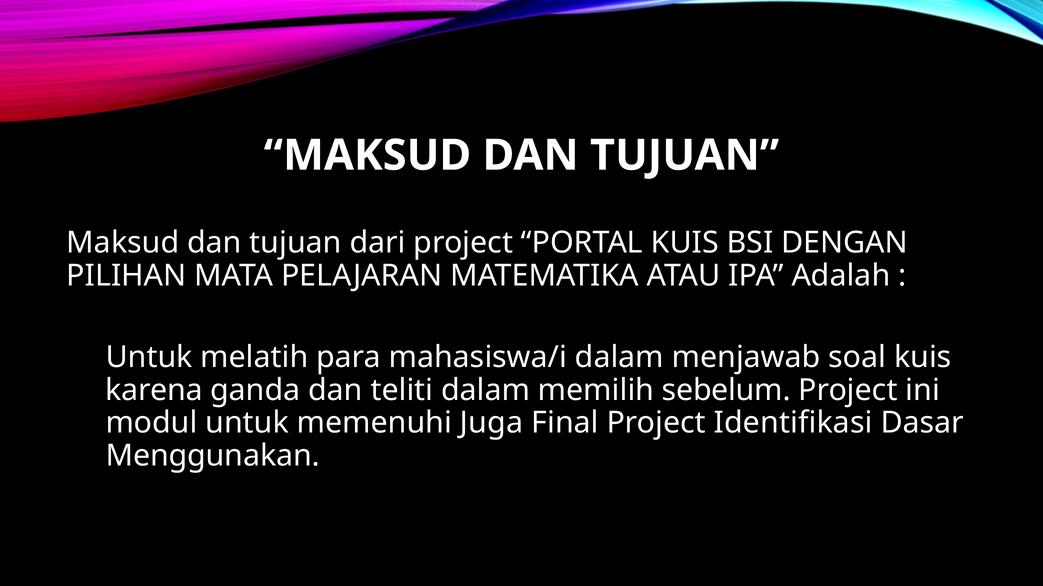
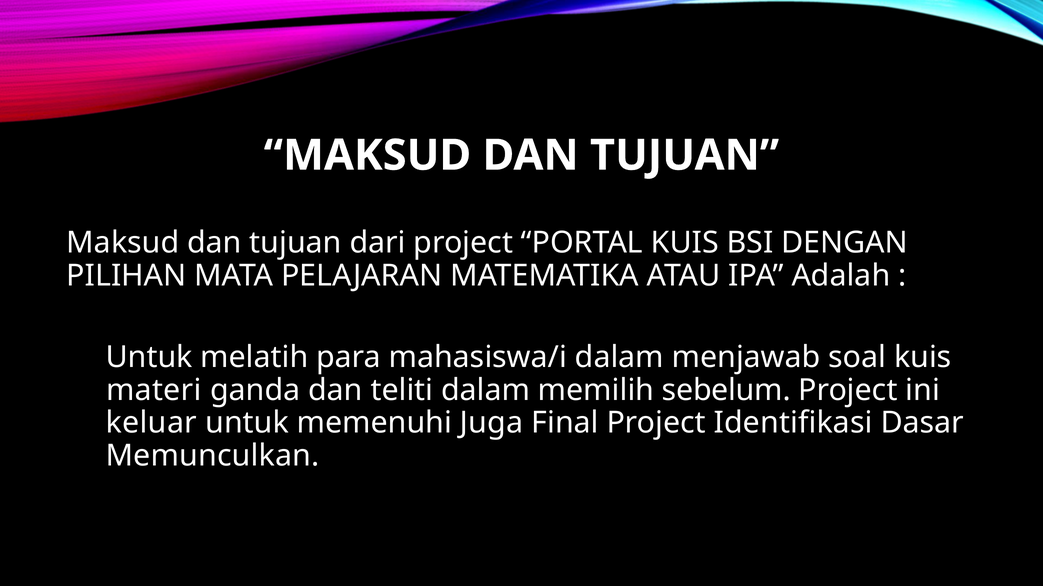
karena: karena -> materi (154, 391)
modul: modul -> keluar (151, 423)
Menggunakan: Menggunakan -> Memunculkan (213, 456)
